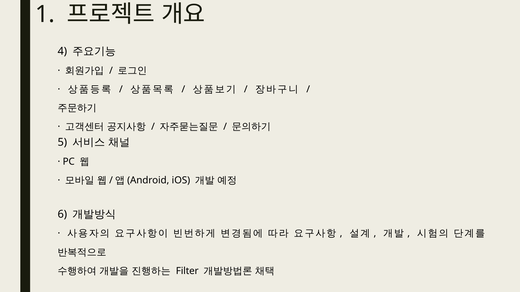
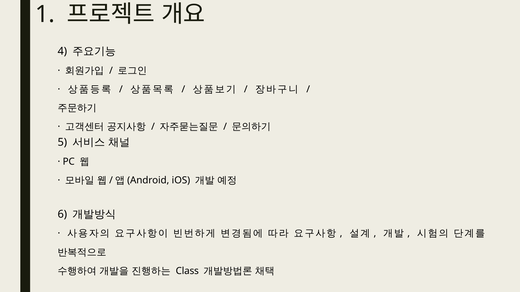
Filter: Filter -> Class (187, 271)
